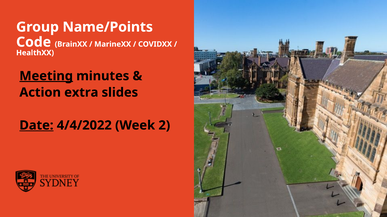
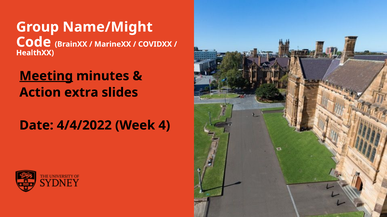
Name/Points: Name/Points -> Name/Might (108, 27)
Date underline: present -> none (36, 126)
2: 2 -> 4 (164, 126)
